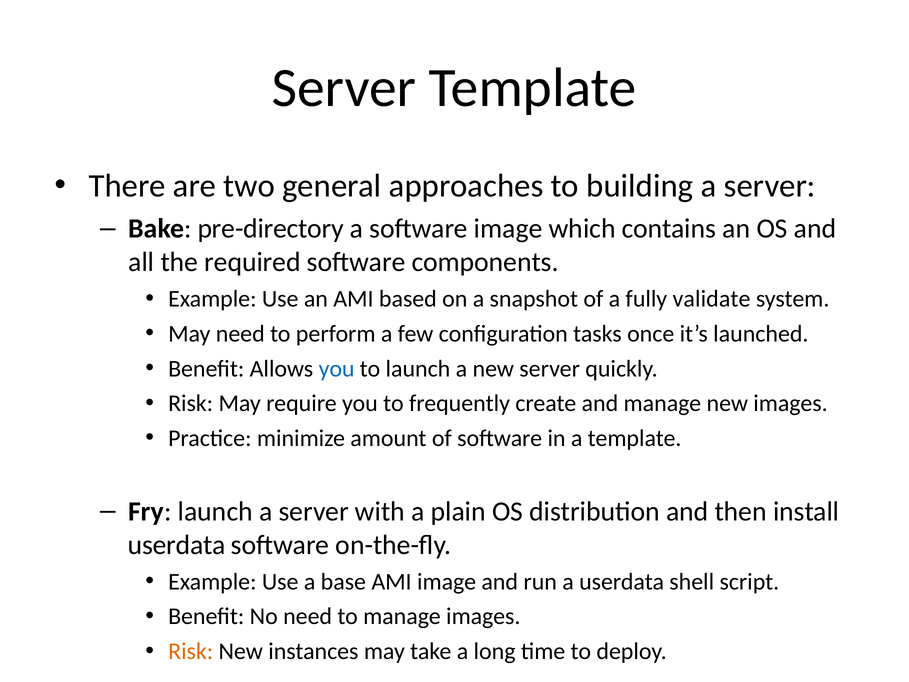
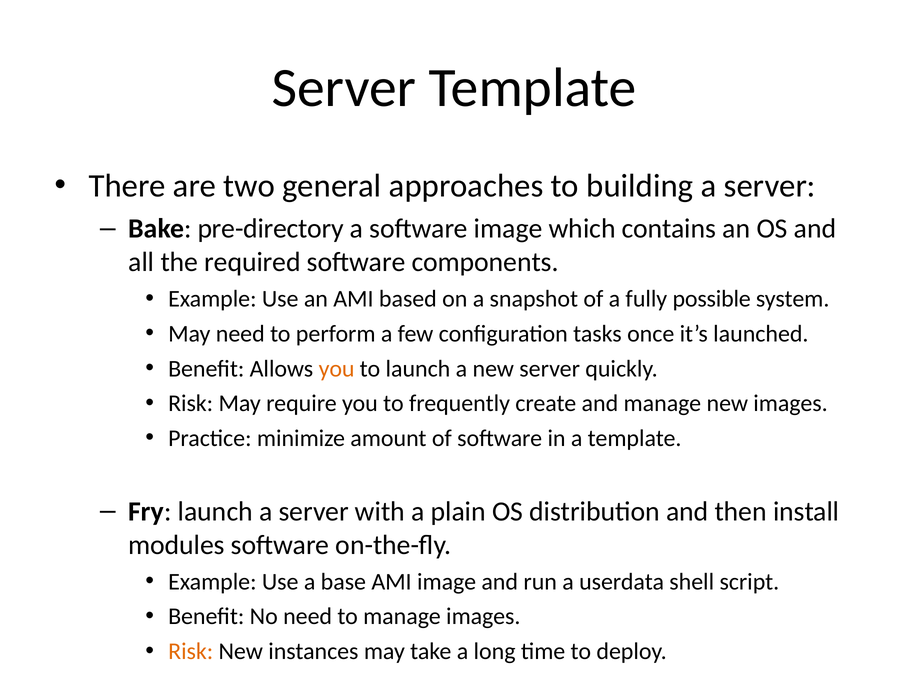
validate: validate -> possible (712, 299)
you colour: blue -> orange (337, 368)
userdata: userdata -> modules (177, 545)
